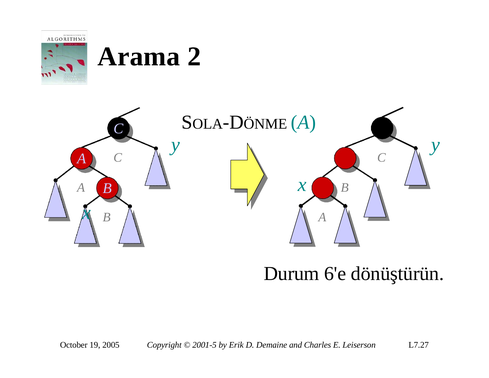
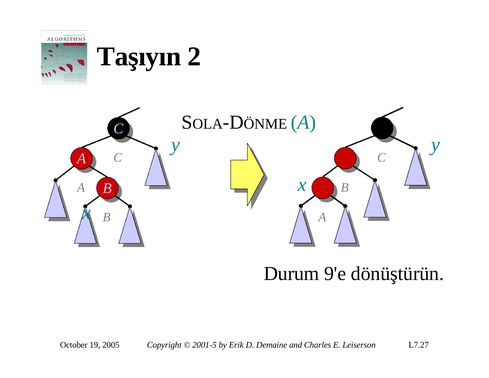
Arama: Arama -> Taşıyın (139, 56)
6'e: 6'e -> 9'e (335, 274)
